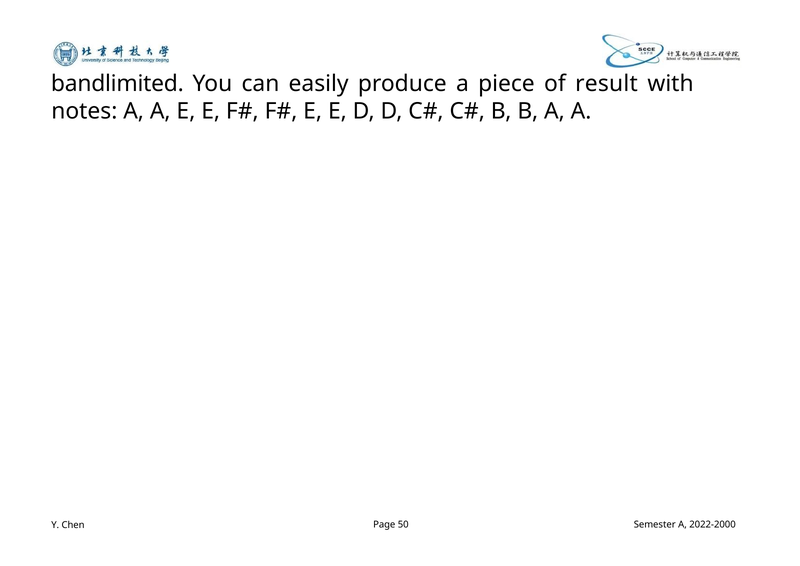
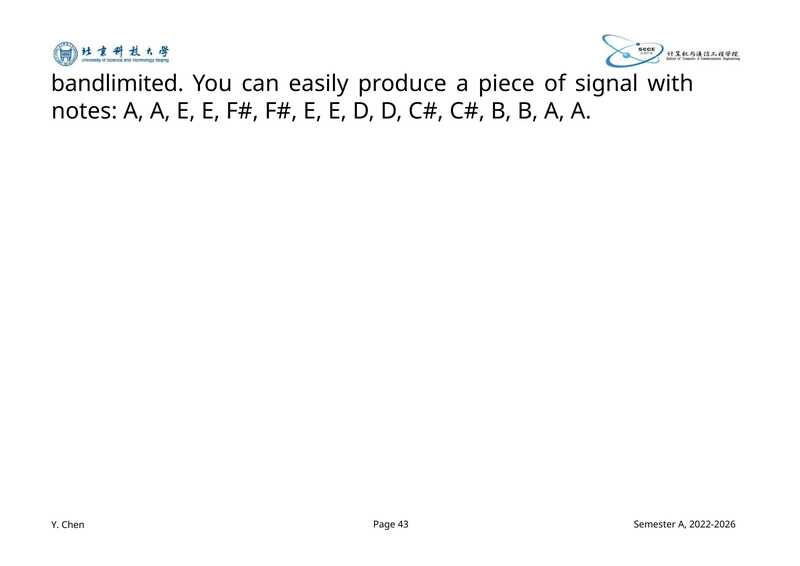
result: result -> signal (607, 84)
50: 50 -> 43 (403, 524)
2022-2000: 2022-2000 -> 2022-2026 (713, 524)
